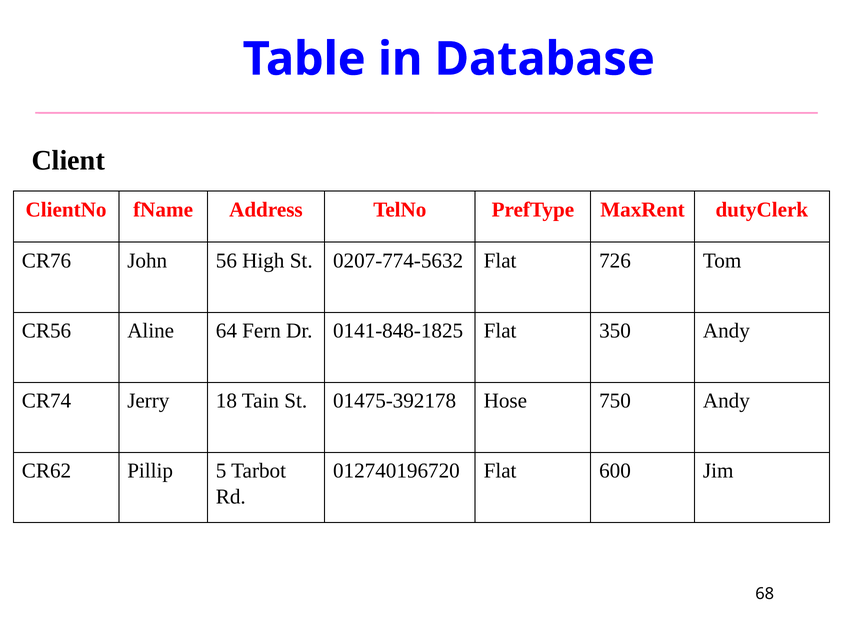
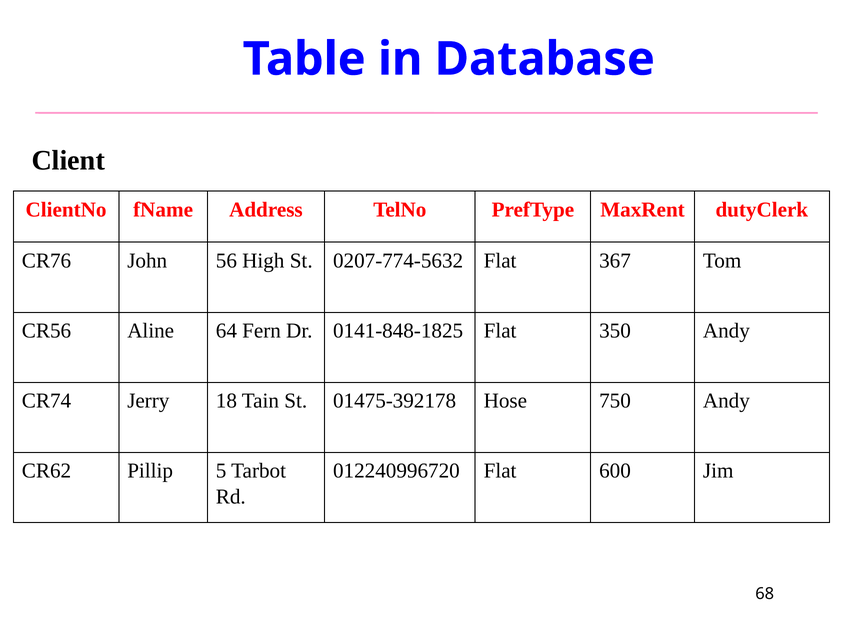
726: 726 -> 367 (615, 261)
012740196720: 012740196720 -> 012240996720 (396, 471)
